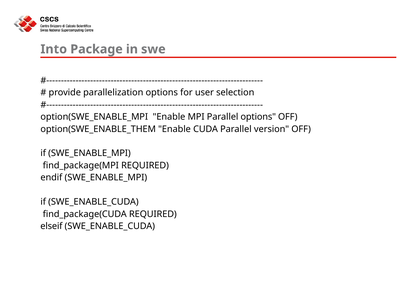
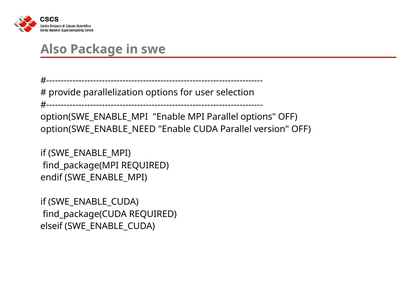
Into: Into -> Also (54, 49)
option(SWE_ENABLE_THEM: option(SWE_ENABLE_THEM -> option(SWE_ENABLE_NEED (98, 129)
